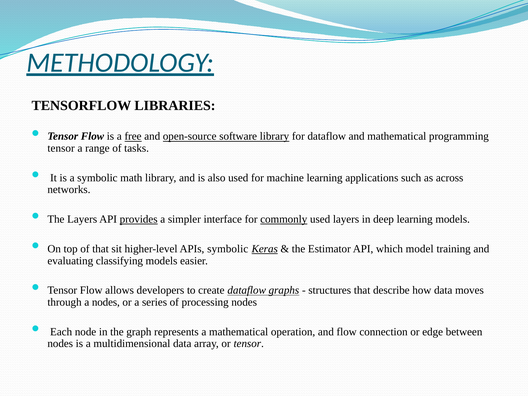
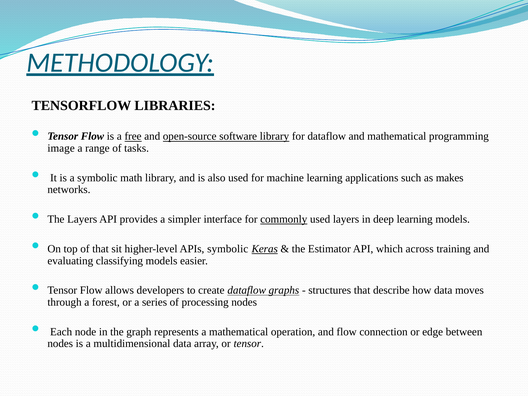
tensor: tensor -> image (61, 148)
across: across -> makes (450, 178)
provides underline: present -> none (139, 219)
model: model -> across (420, 249)
a nodes: nodes -> forest (106, 302)
